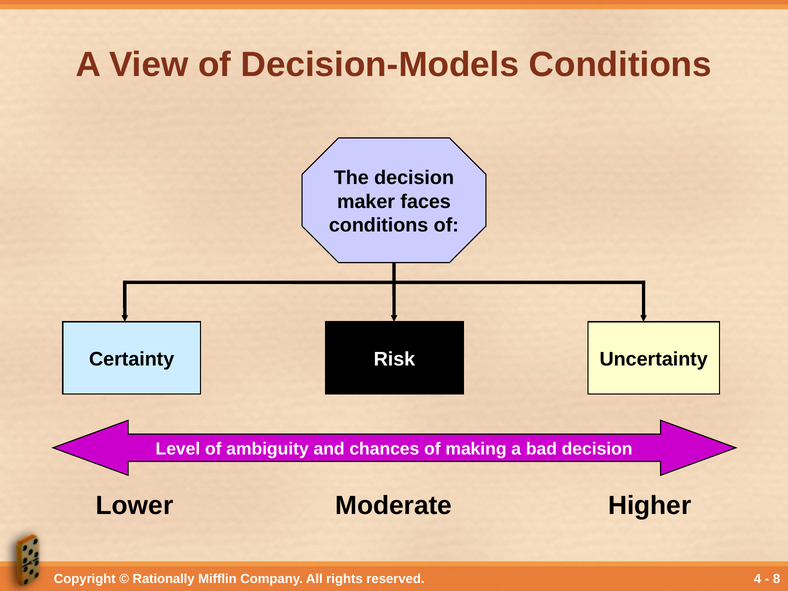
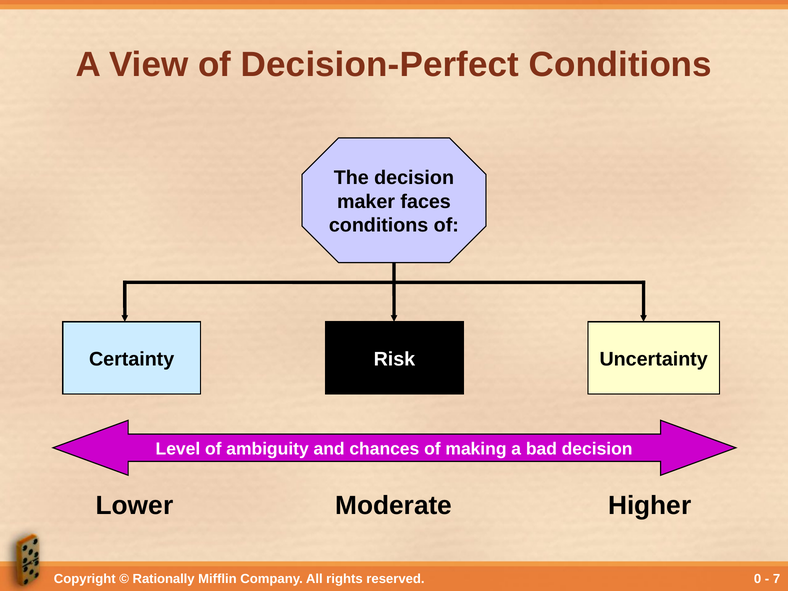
Decision-Models: Decision-Models -> Decision-Perfect (380, 65)
4: 4 -> 0 (758, 579)
8: 8 -> 7 (777, 579)
